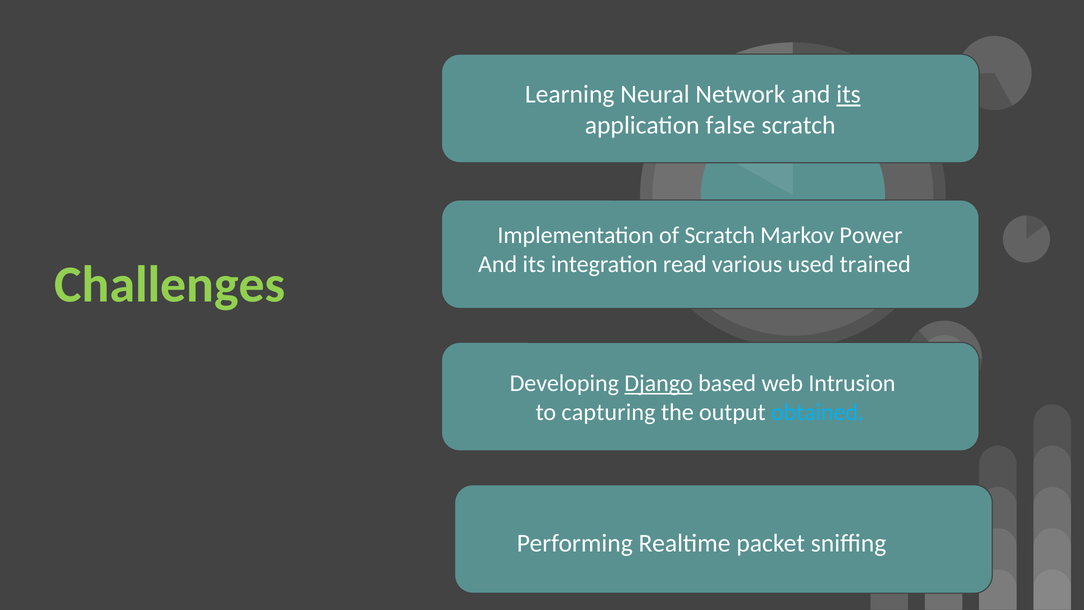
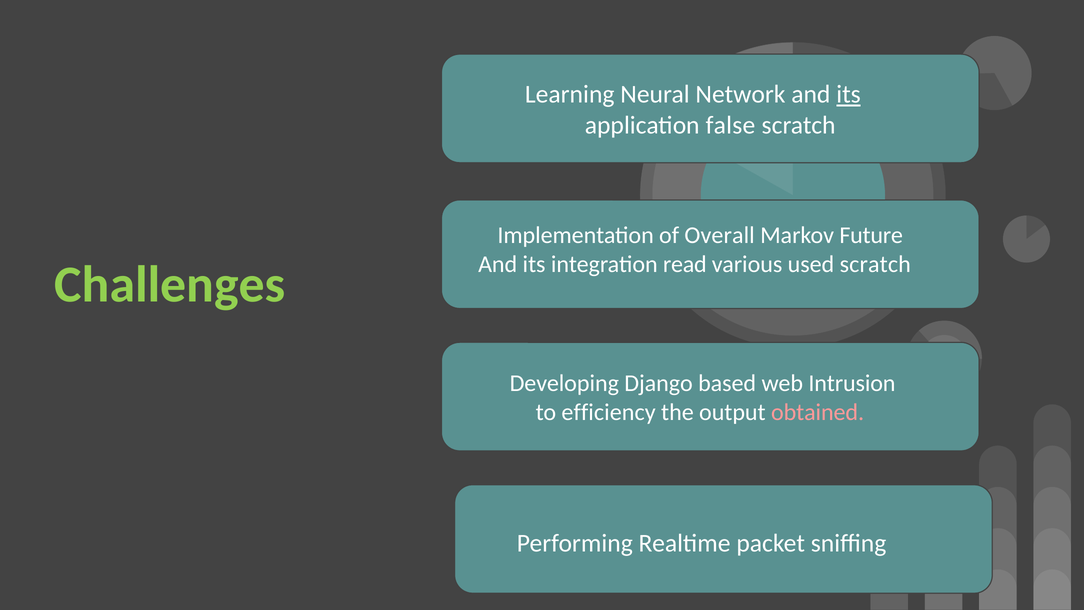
of Scratch: Scratch -> Overall (720, 235)
Power: Power -> Future (871, 235)
used trained: trained -> scratch (875, 264)
Django underline: present -> none (659, 383)
capturing: capturing -> efficiency (609, 412)
obtained colour: light blue -> pink (818, 412)
